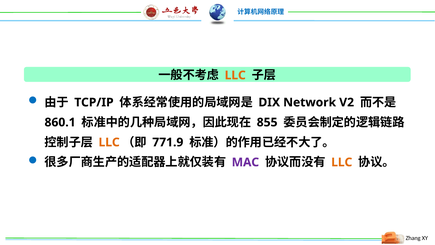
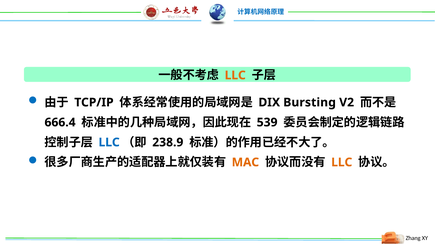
Network: Network -> Bursting (310, 102)
860.1: 860.1 -> 666.4 (60, 122)
855: 855 -> 539 (267, 122)
LLC colour: orange -> blue (109, 142)
771.9: 771.9 -> 238.9 (168, 142)
MAC colour: purple -> orange (245, 162)
